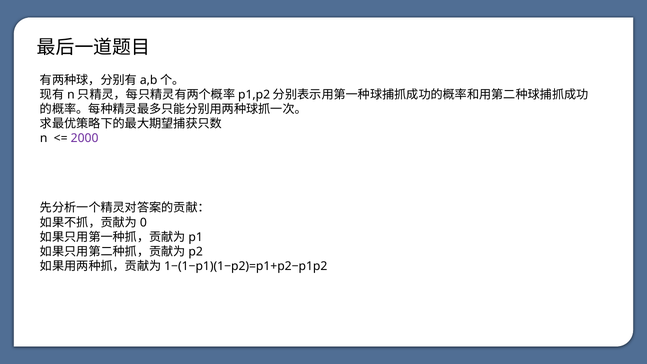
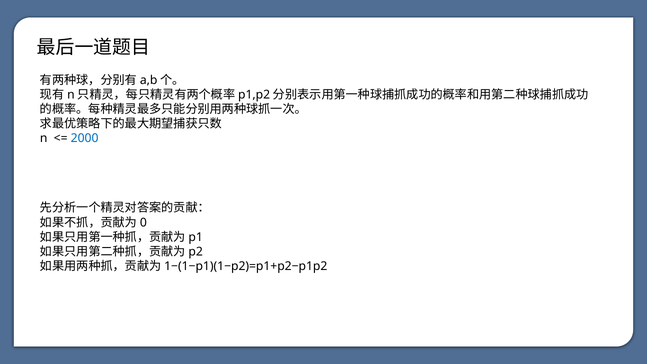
2000 colour: purple -> blue (85, 138)
